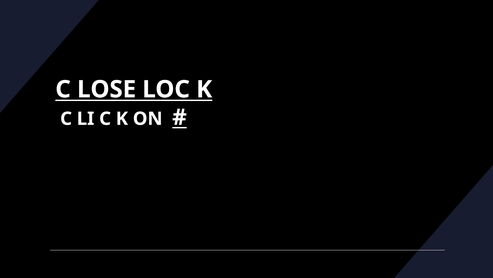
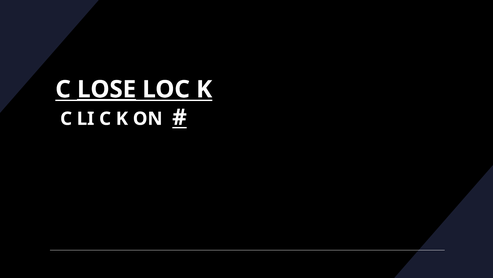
LOSE underline: none -> present (107, 89)
